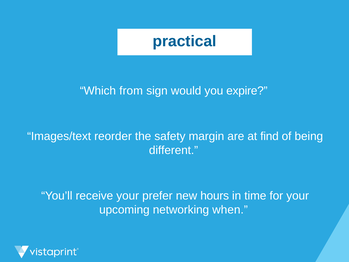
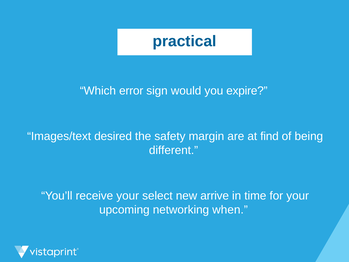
from: from -> error (131, 91)
reorder: reorder -> desired (113, 136)
prefer: prefer -> select (157, 196)
hours: hours -> arrive (215, 196)
